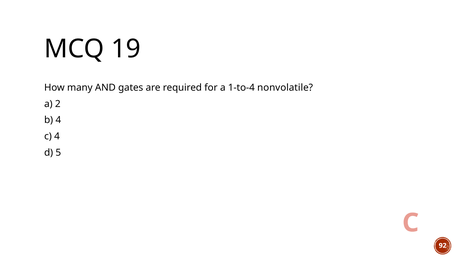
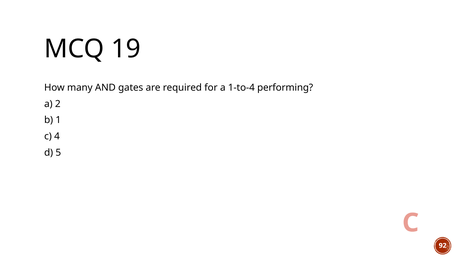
nonvolatile: nonvolatile -> performing (285, 88)
b 4: 4 -> 1 (58, 120)
